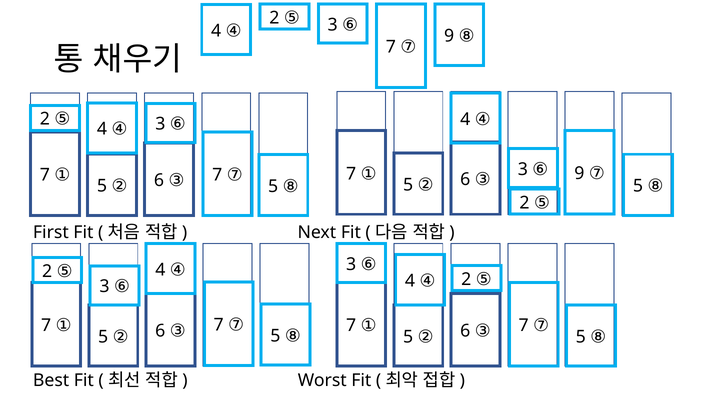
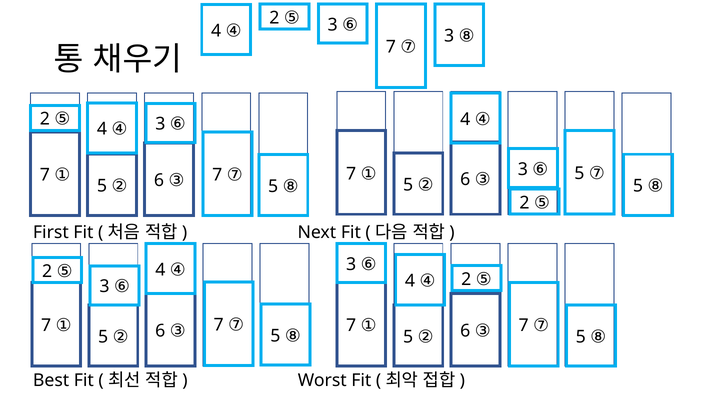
⑦ 9: 9 -> 3 (449, 36)
⑥ 9: 9 -> 5 (579, 173)
